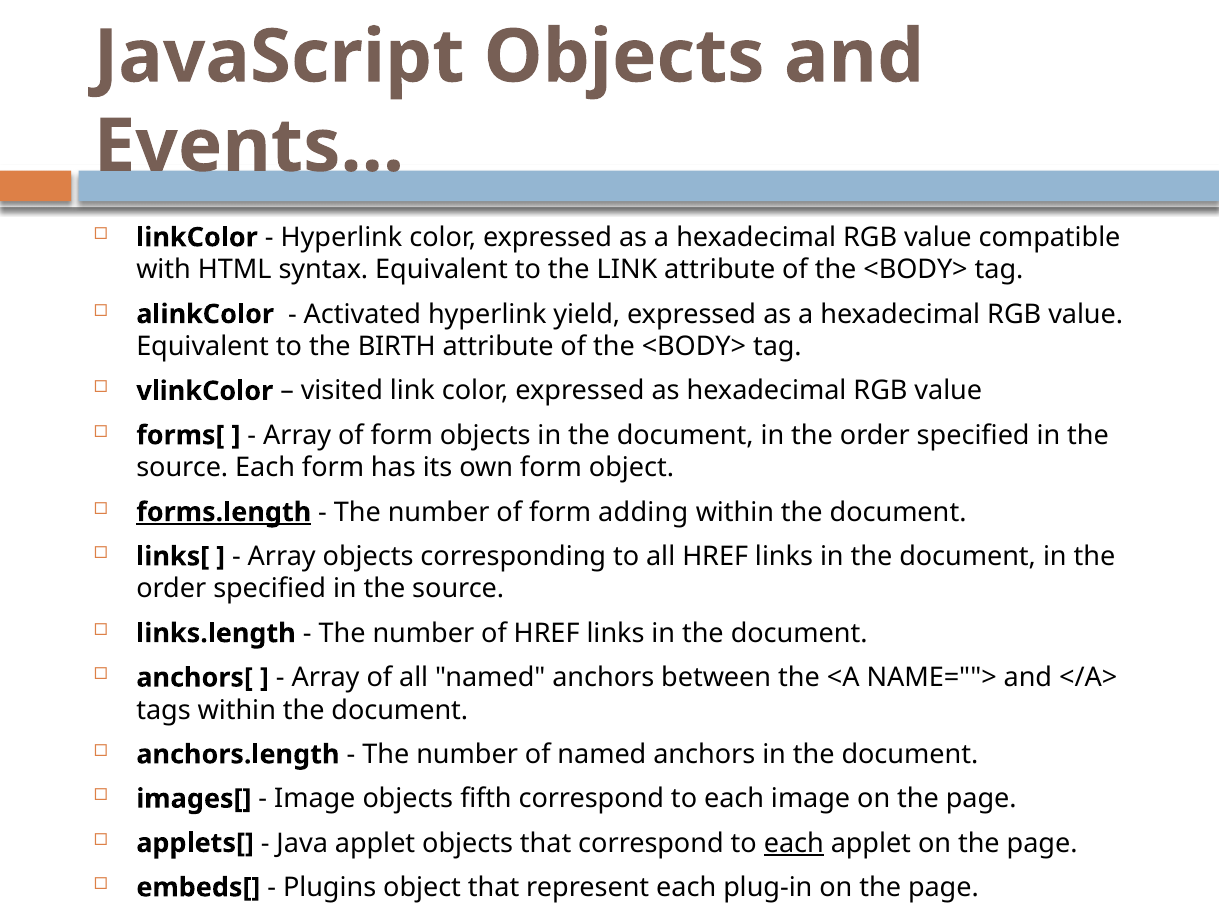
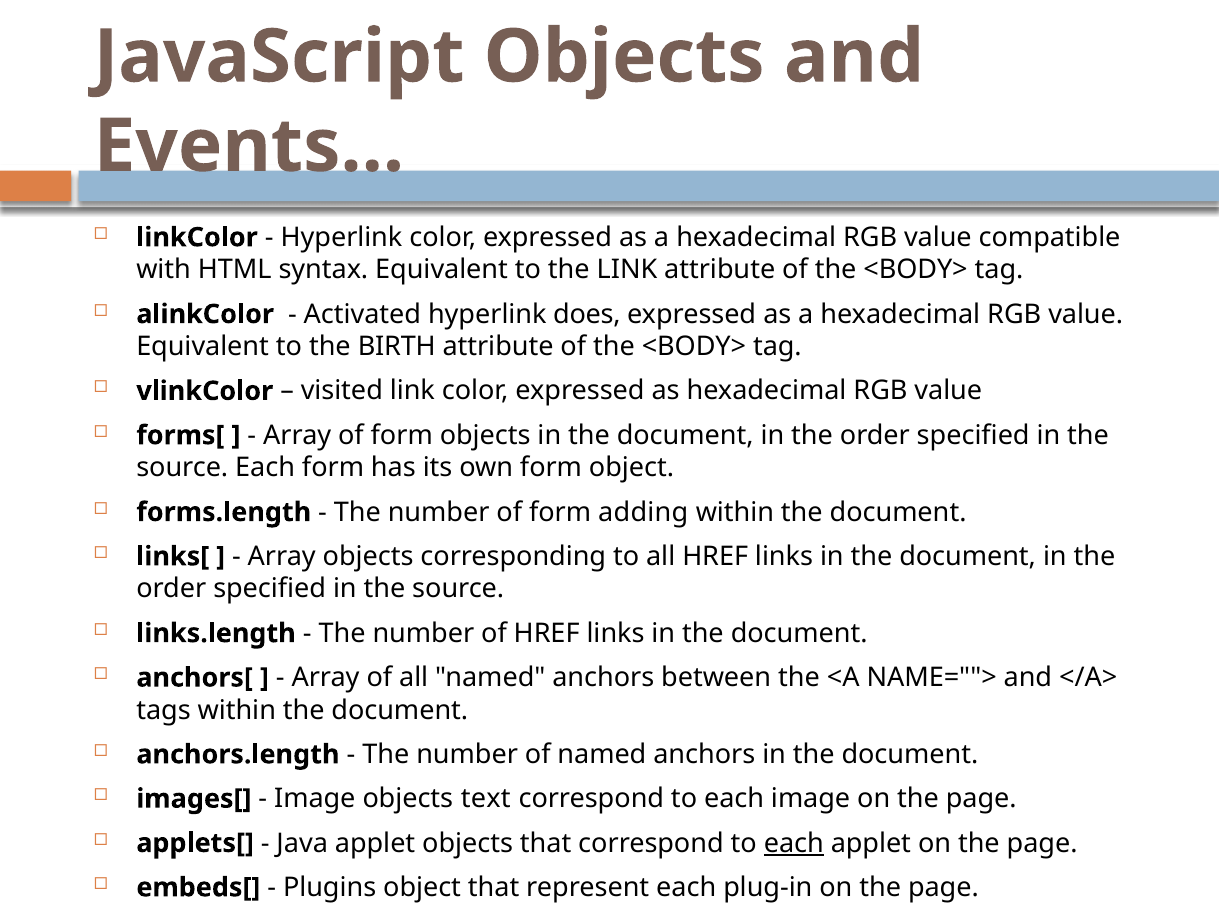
yield: yield -> does (587, 314)
forms.length underline: present -> none (224, 512)
fifth: fifth -> text (486, 799)
